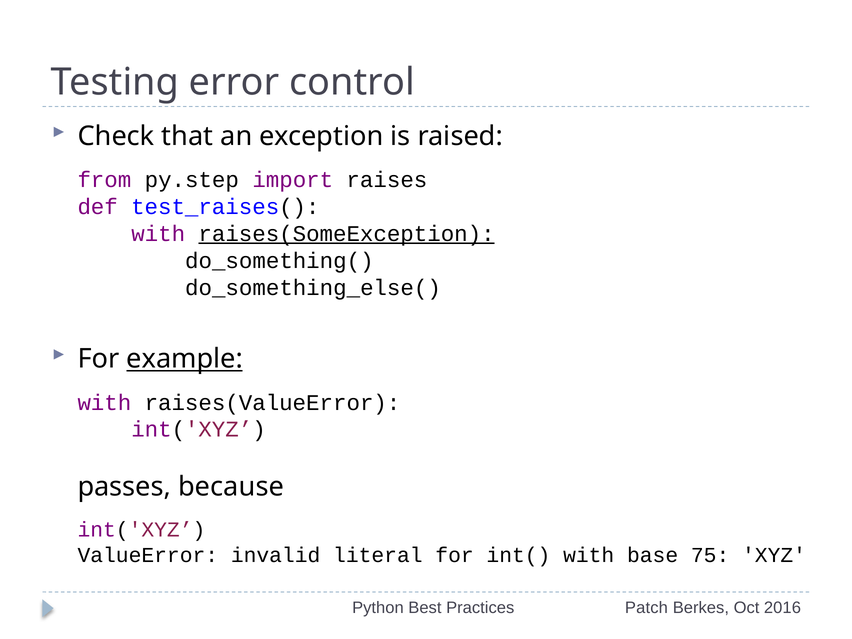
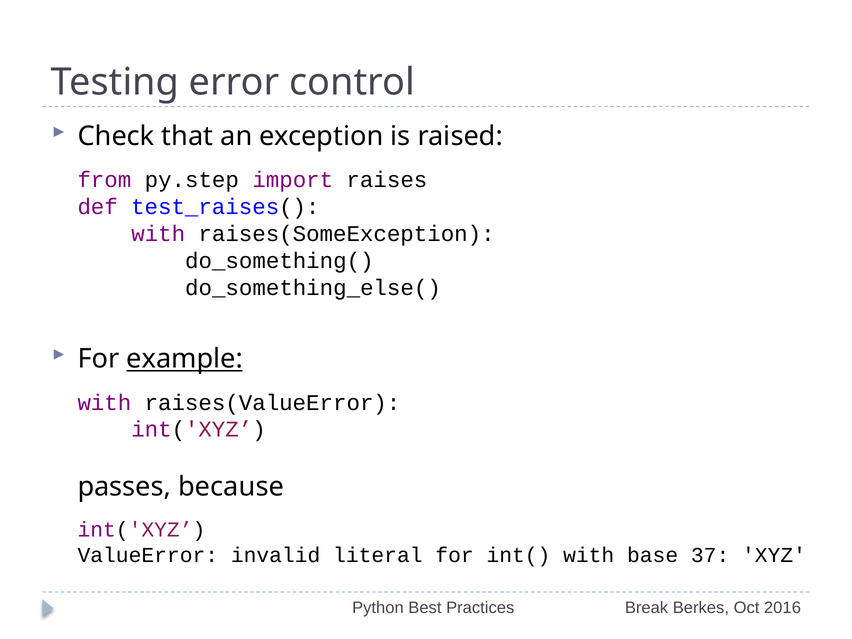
raises(SomeException underline: present -> none (347, 234)
75: 75 -> 37 (710, 555)
Patch: Patch -> Break (647, 608)
